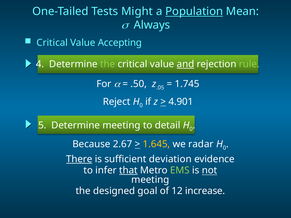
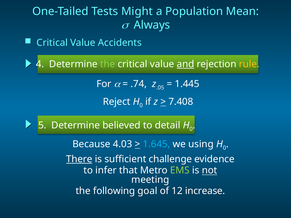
Population underline: present -> none (194, 11)
Accepting: Accepting -> Accidents (120, 43)
rule colour: light green -> yellow (249, 64)
.50: .50 -> .74 (139, 84)
1.745: 1.745 -> 1.445 (187, 84)
4.901: 4.901 -> 7.408 (181, 102)
Determine meeting: meeting -> believed (121, 125)
2.67: 2.67 -> 4.03 (123, 144)
1.645 colour: yellow -> light blue (156, 144)
radar: radar -> using (201, 144)
deviation: deviation -> challenge (170, 159)
that underline: present -> none (128, 171)
designed: designed -> following (114, 191)
